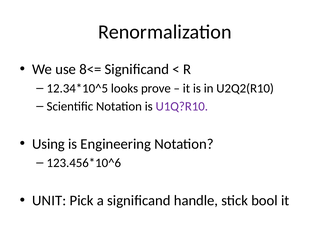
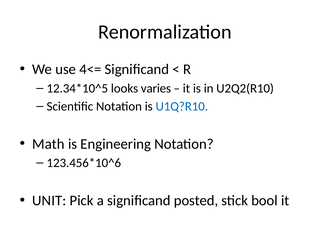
8<=: 8<= -> 4<= (90, 69)
prove: prove -> varies (156, 88)
U1Q?R10 colour: purple -> blue (182, 106)
Using: Using -> Math (48, 144)
handle: handle -> posted (196, 200)
